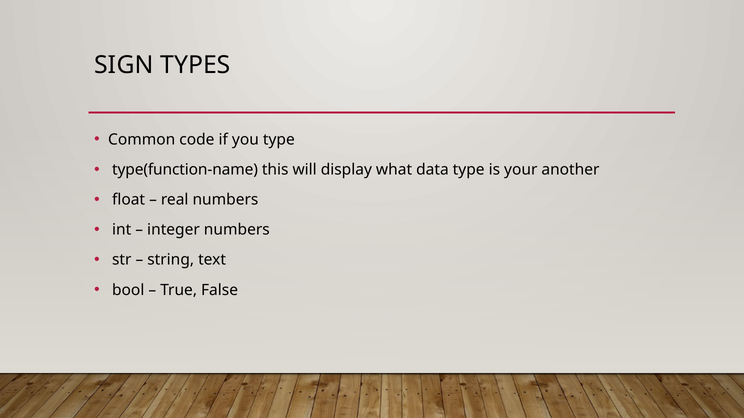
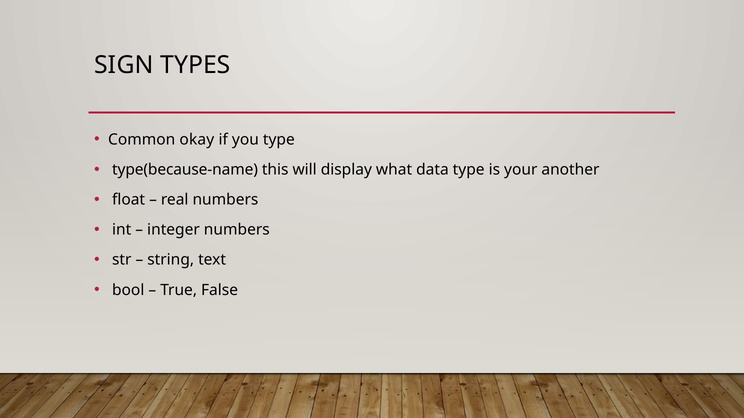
code: code -> okay (197, 140)
type(function-name: type(function-name -> type(because-name (185, 170)
